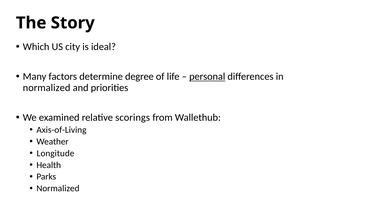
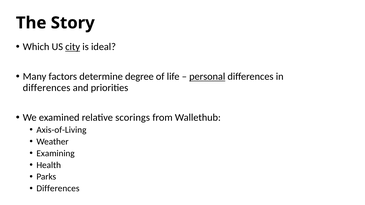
city underline: none -> present (73, 47)
normalized: normalized -> differences (47, 88)
Longitude: Longitude -> Examining (56, 154)
Normalized: Normalized -> Differences (58, 189)
